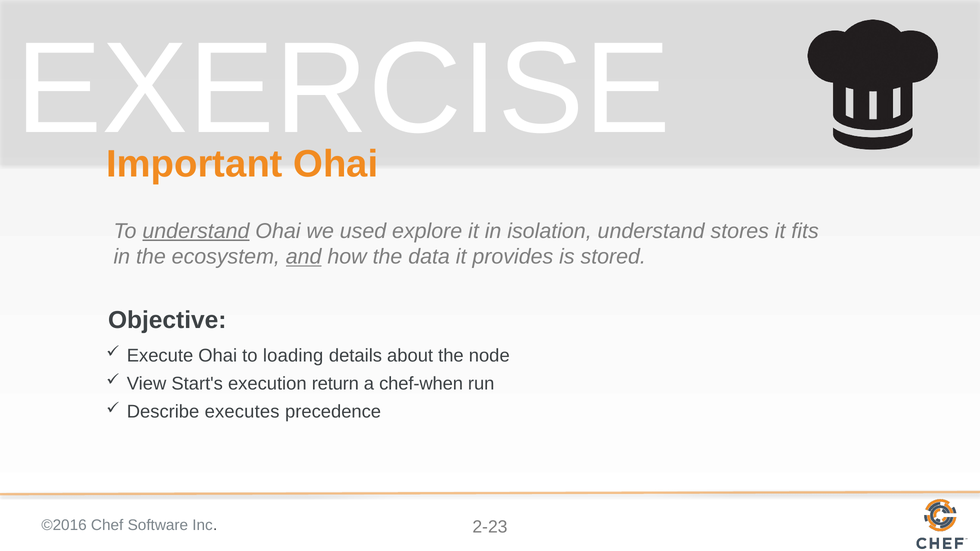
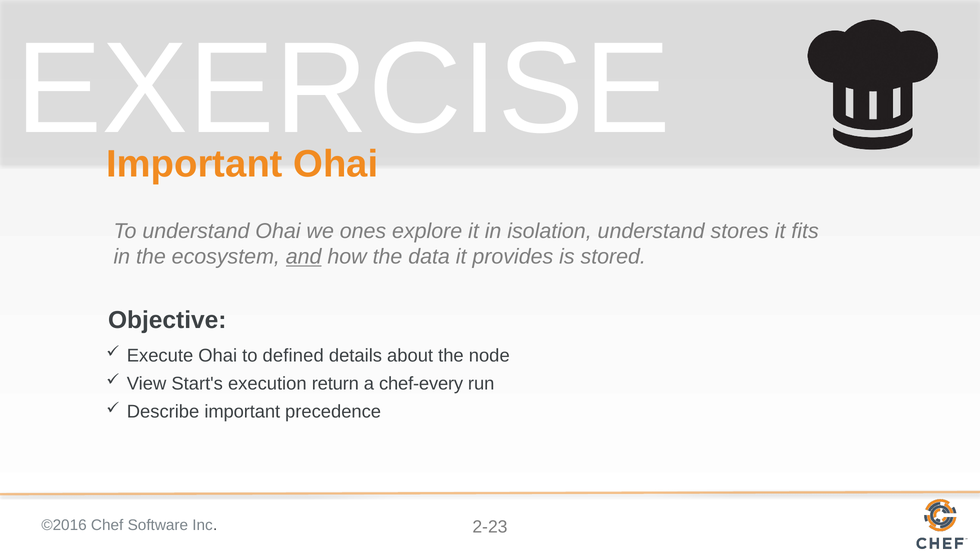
understand underline: present -> none (196, 231)
used: used -> ones (363, 231)
loading: loading -> defined (293, 356)
chef-when: chef-when -> chef-every (421, 384)
Describe executes: executes -> important (242, 412)
